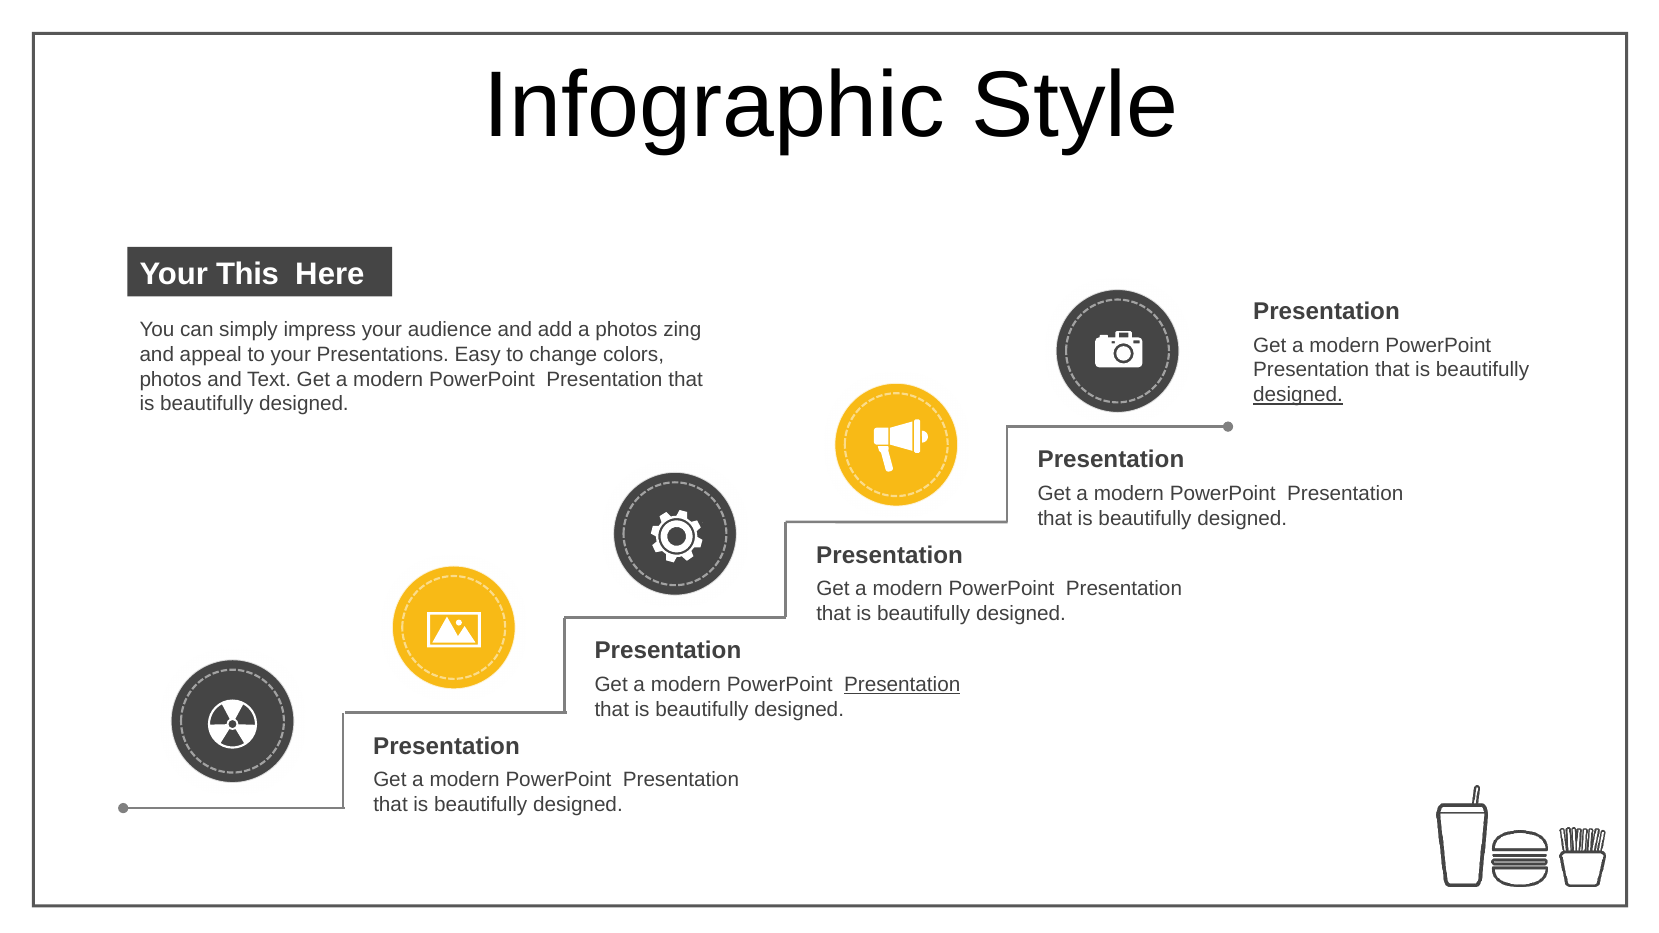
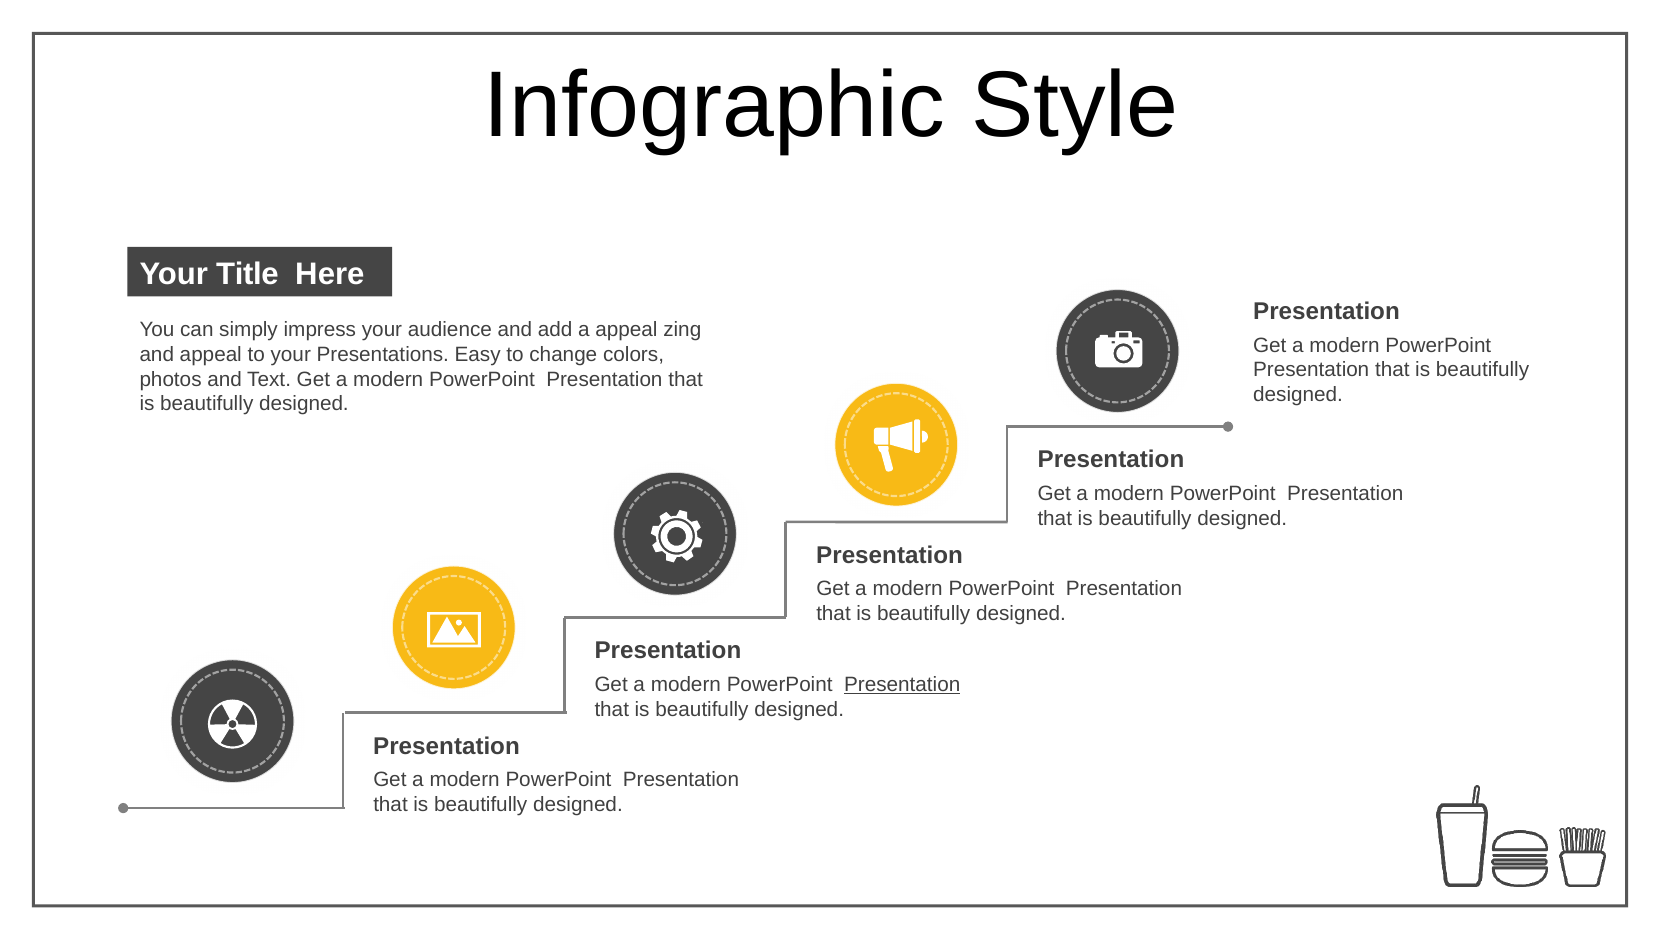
This: This -> Title (247, 274)
a photos: photos -> appeal (626, 330)
designed underline: present -> none (1298, 395)
